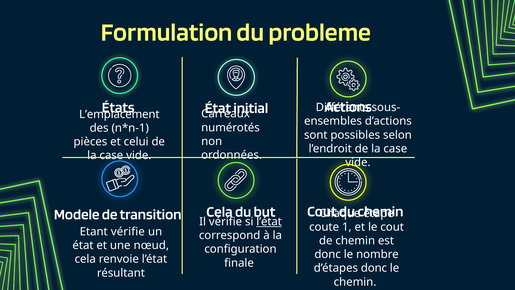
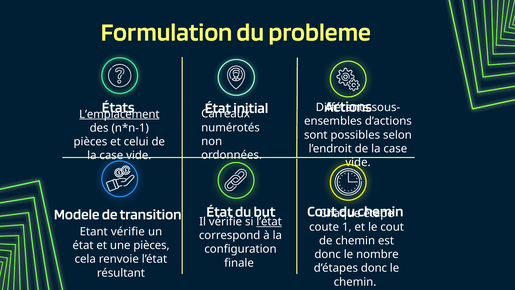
L’emplacement underline: none -> present (119, 114)
transition Cela: Cela -> État (220, 212)
une nœud: nœud -> pièces (151, 245)
